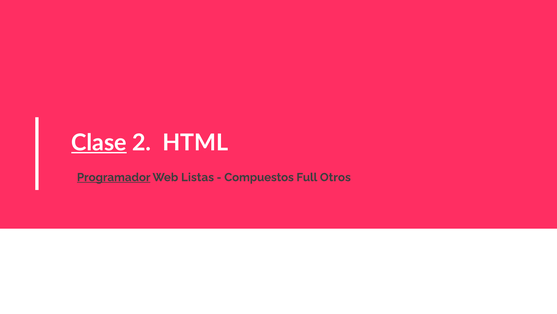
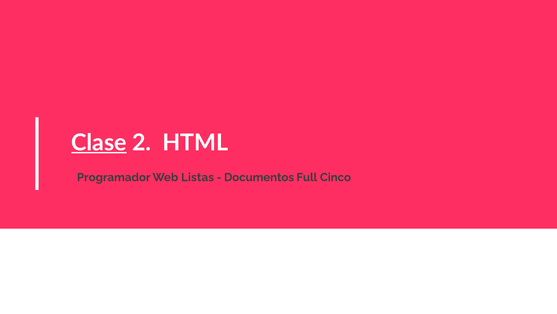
Programador underline: present -> none (114, 177)
Compuestos: Compuestos -> Documentos (259, 177)
Otros: Otros -> Cinco (335, 177)
